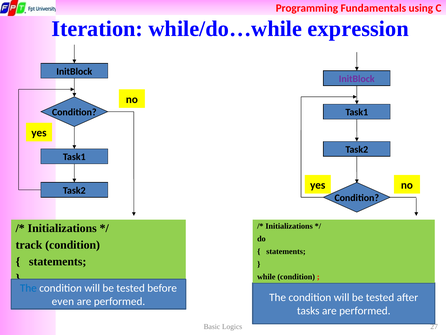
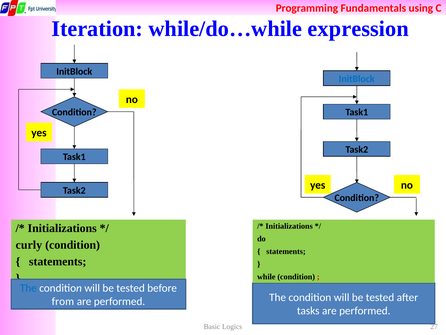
InitBlock colour: purple -> blue (357, 79)
track: track -> curly (29, 244)
even: even -> from (63, 301)
